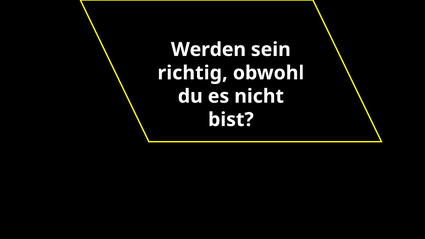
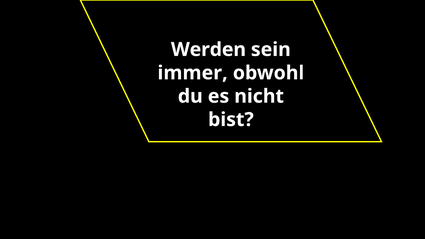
richtig: richtig -> immer (193, 73)
